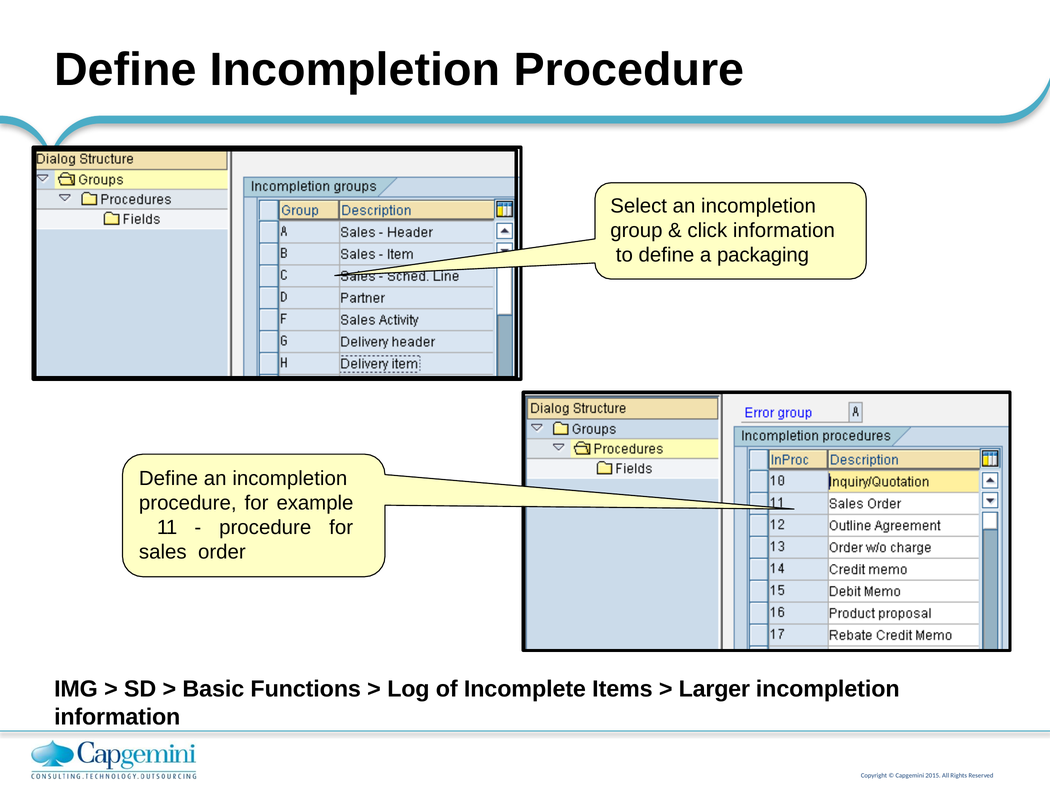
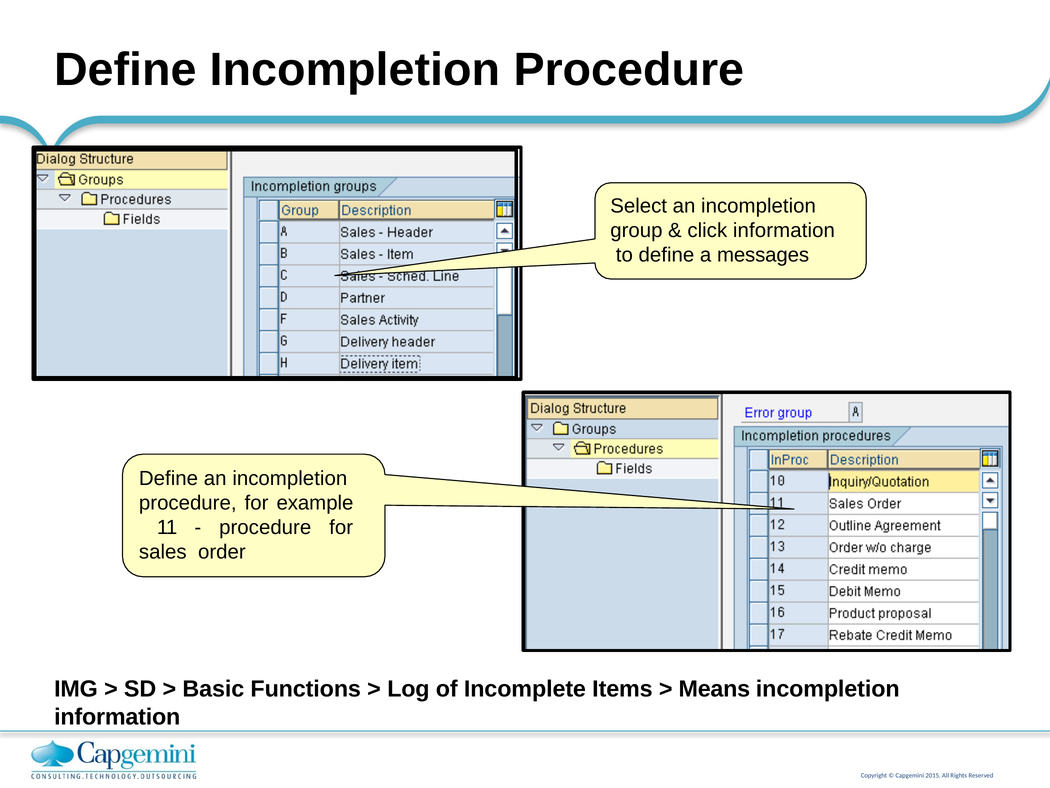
packaging: packaging -> messages (763, 255)
Larger: Larger -> Means (714, 689)
